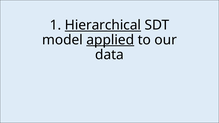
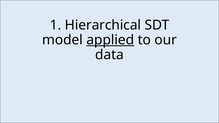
Hierarchical underline: present -> none (103, 25)
